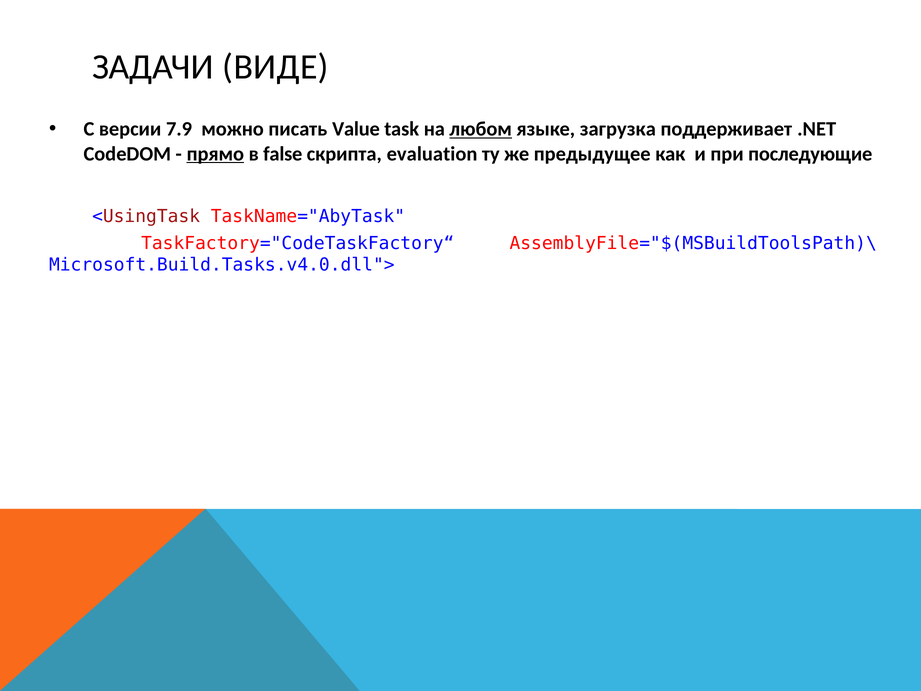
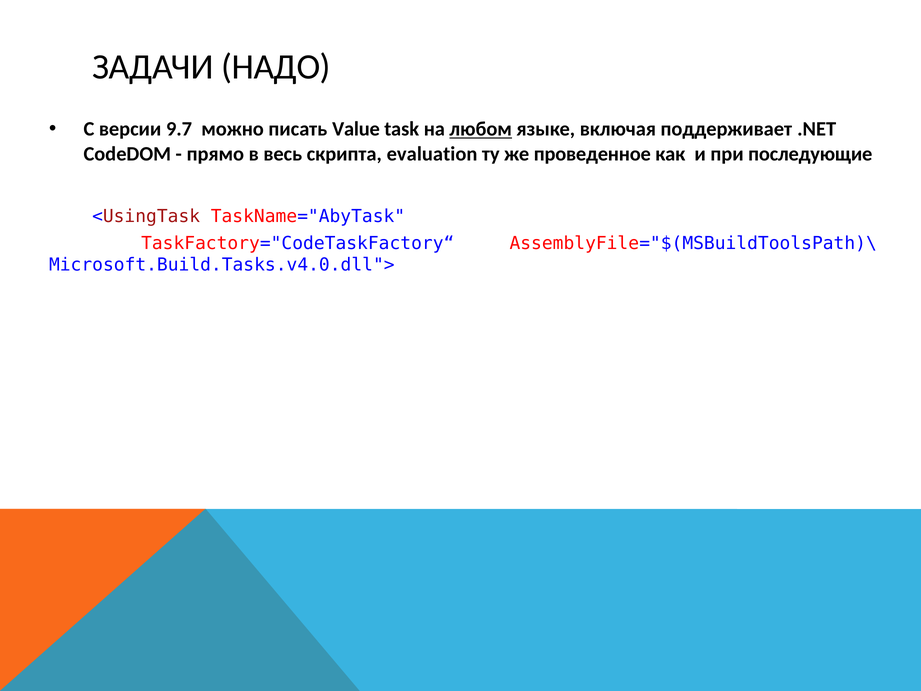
ВИДЕ: ВИДЕ -> НАДО (276, 67)
7.9: 7.9 -> 9.7 (179, 129)
загрузка: загрузка -> включая (618, 129)
прямо underline: present -> none (215, 154)
false: false -> весь (283, 154)
предыдущее: предыдущее -> проведенное (592, 154)
